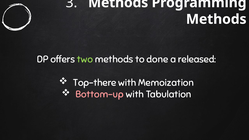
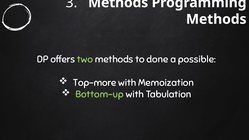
released: released -> possible (197, 59)
Top-there: Top-there -> Top-more (95, 83)
Bottom-up colour: pink -> light green (100, 94)
